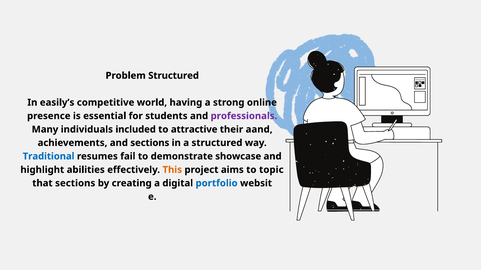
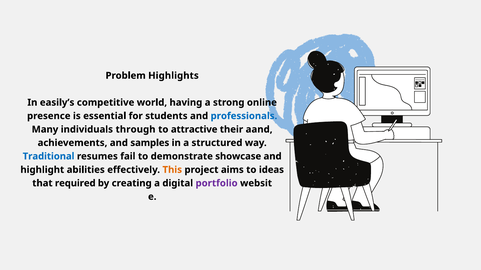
Problem Structured: Structured -> Highlights (173, 76)
professionals colour: purple -> blue (244, 116)
included: included -> through (136, 130)
and sections: sections -> samples (150, 143)
topic: topic -> ideas (271, 170)
that sections: sections -> required (75, 184)
portfolio colour: blue -> purple (217, 184)
